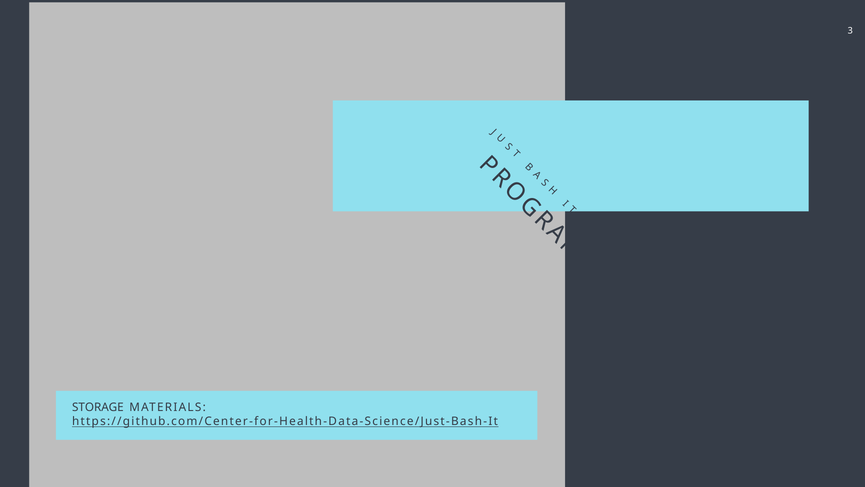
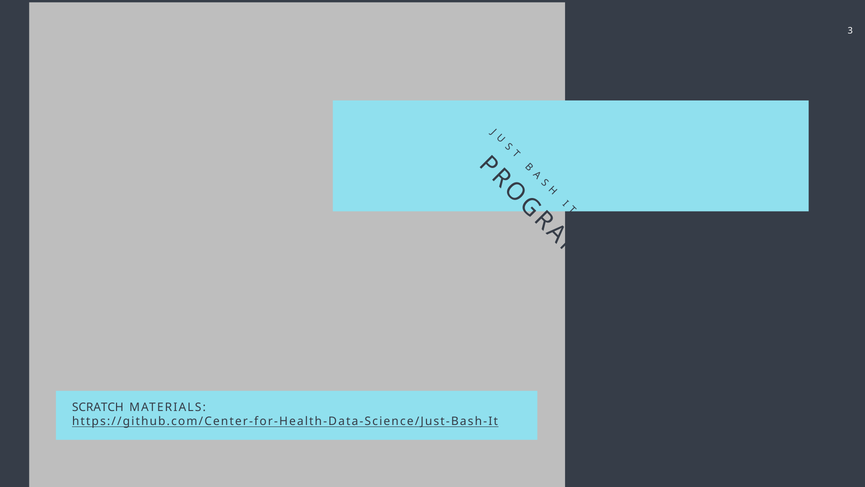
STORAGE: STORAGE -> SCRATCH (98, 407)
